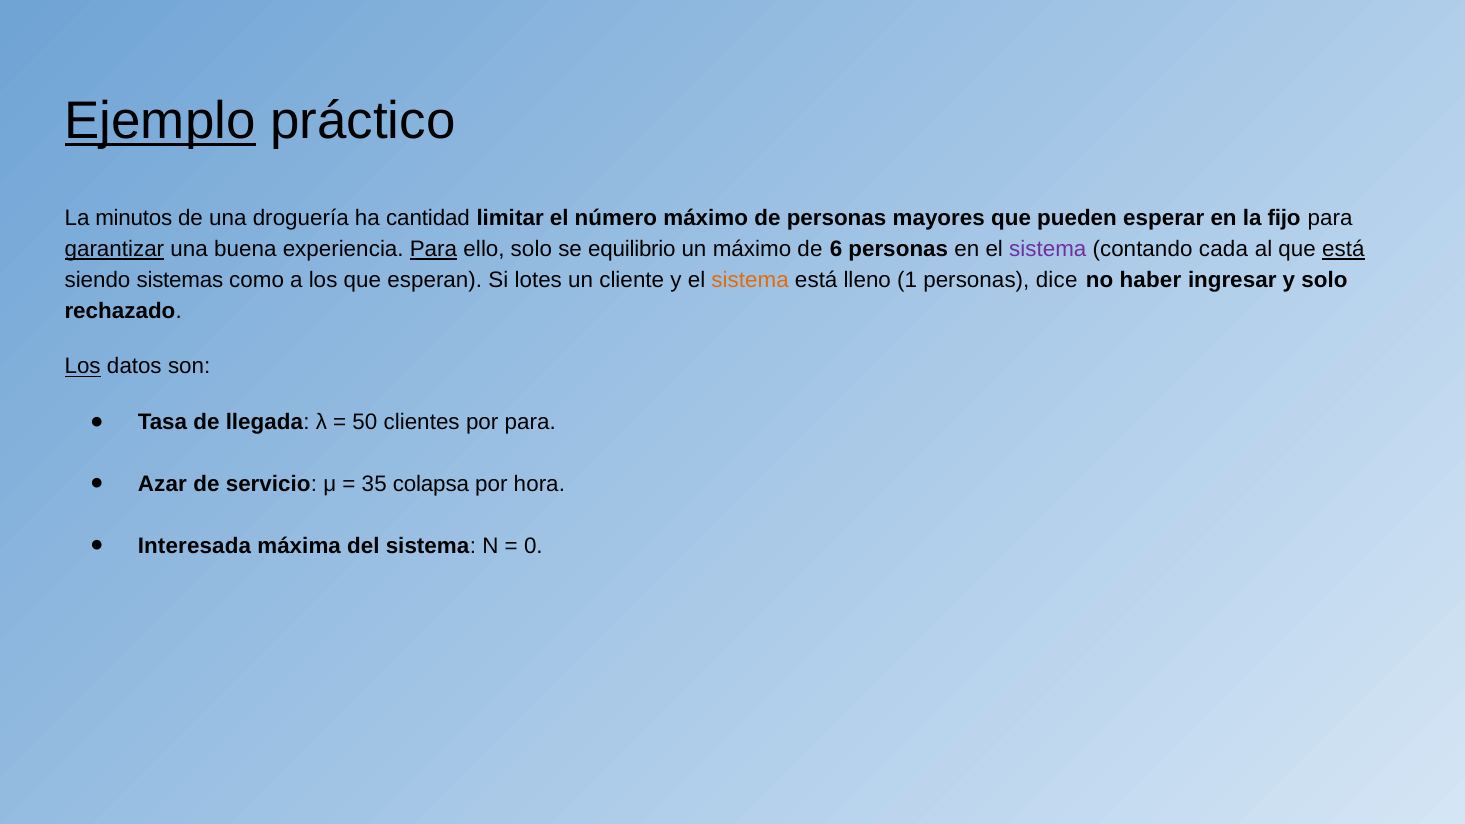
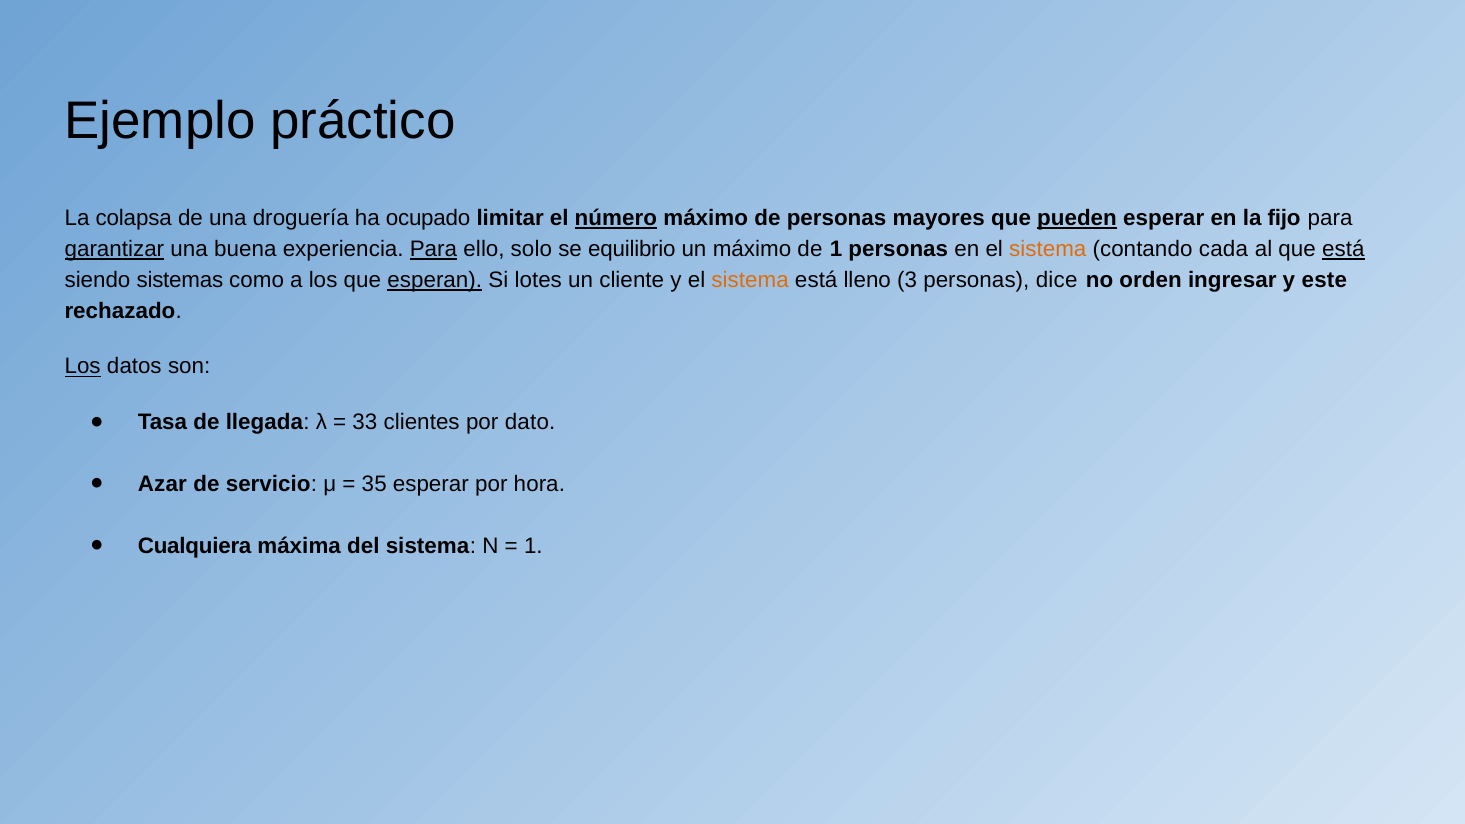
Ejemplo underline: present -> none (160, 121)
minutos: minutos -> colapsa (134, 218)
cantidad: cantidad -> ocupado (428, 218)
número underline: none -> present (616, 218)
pueden underline: none -> present (1077, 218)
de 6: 6 -> 1 (836, 249)
sistema colour: purple -> orange (1048, 249)
esperan underline: none -> present (435, 280)
1: 1 -> 3 (907, 280)
haber: haber -> orden (1151, 280)
y solo: solo -> este (1324, 280)
50: 50 -> 33 (365, 422)
por para: para -> dato (530, 422)
35 colapsa: colapsa -> esperar (431, 484)
Interesada: Interesada -> Cualquiera (195, 546)
0: 0 -> 1 (533, 546)
